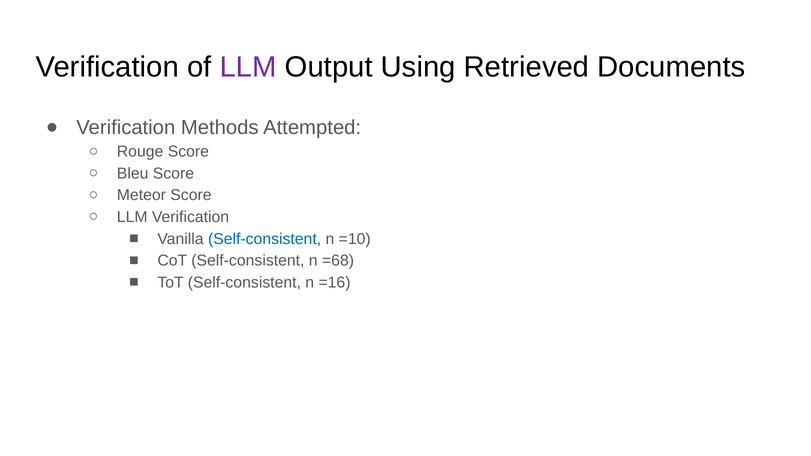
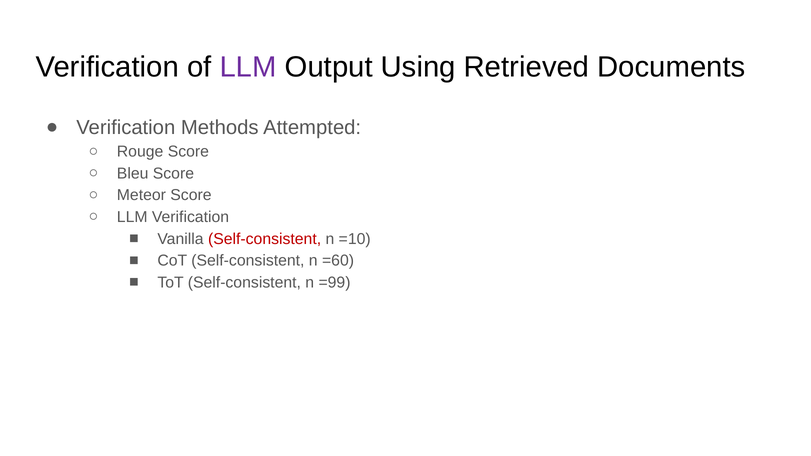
Self-consistent colour: blue -> red (265, 239)
=68: =68 -> =60 (338, 261)
=16: =16 -> =99 (335, 283)
